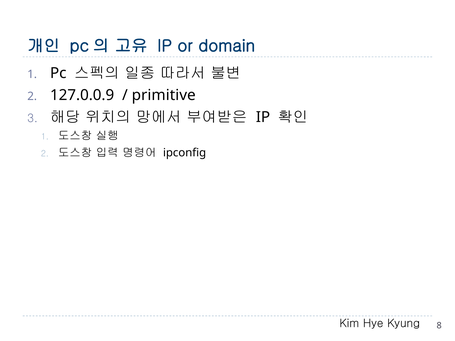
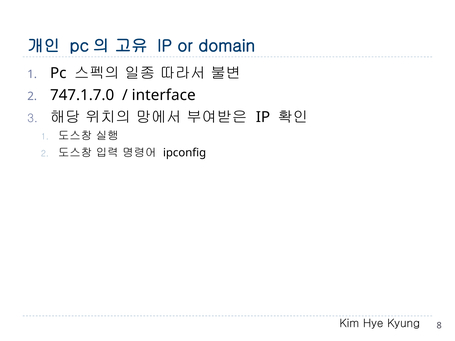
127.0.0.9: 127.0.0.9 -> 747.1.7.0 (82, 95)
primitive: primitive -> interface (164, 95)
